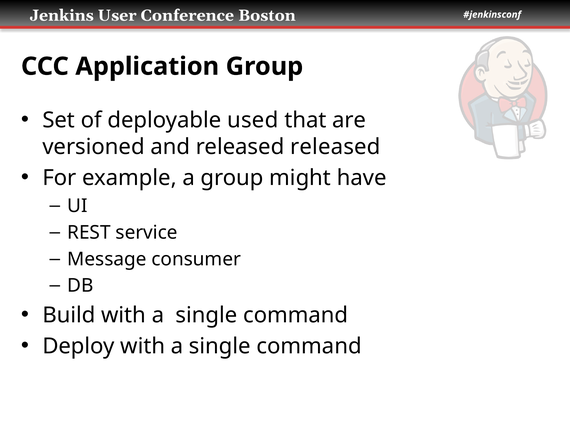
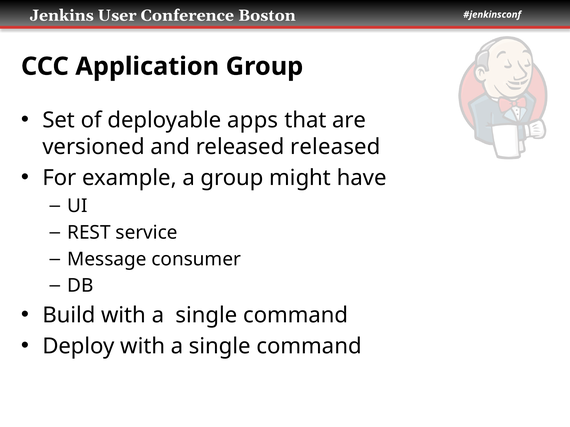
used: used -> apps (253, 120)
